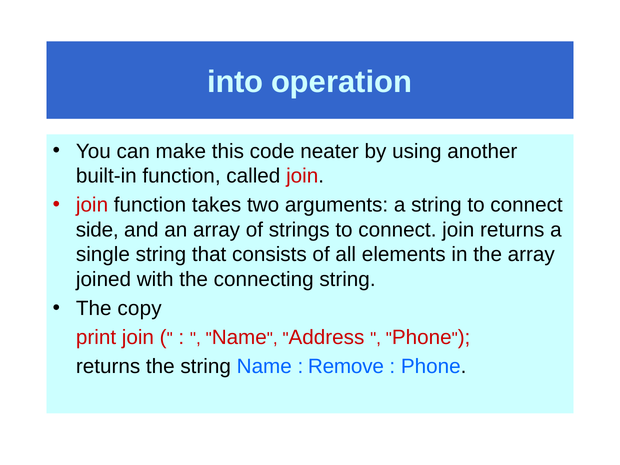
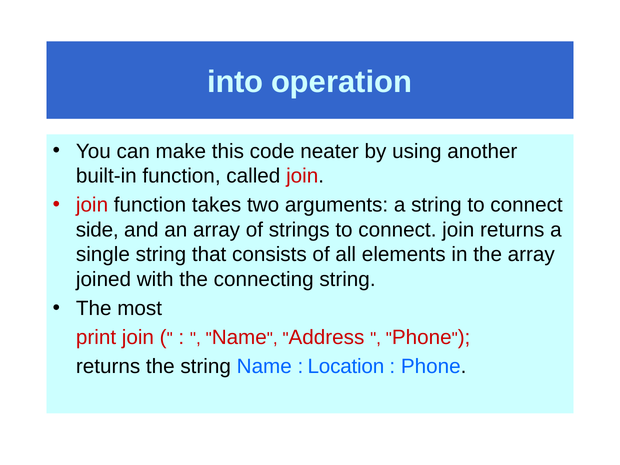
copy: copy -> most (140, 308)
Remove: Remove -> Location (346, 366)
